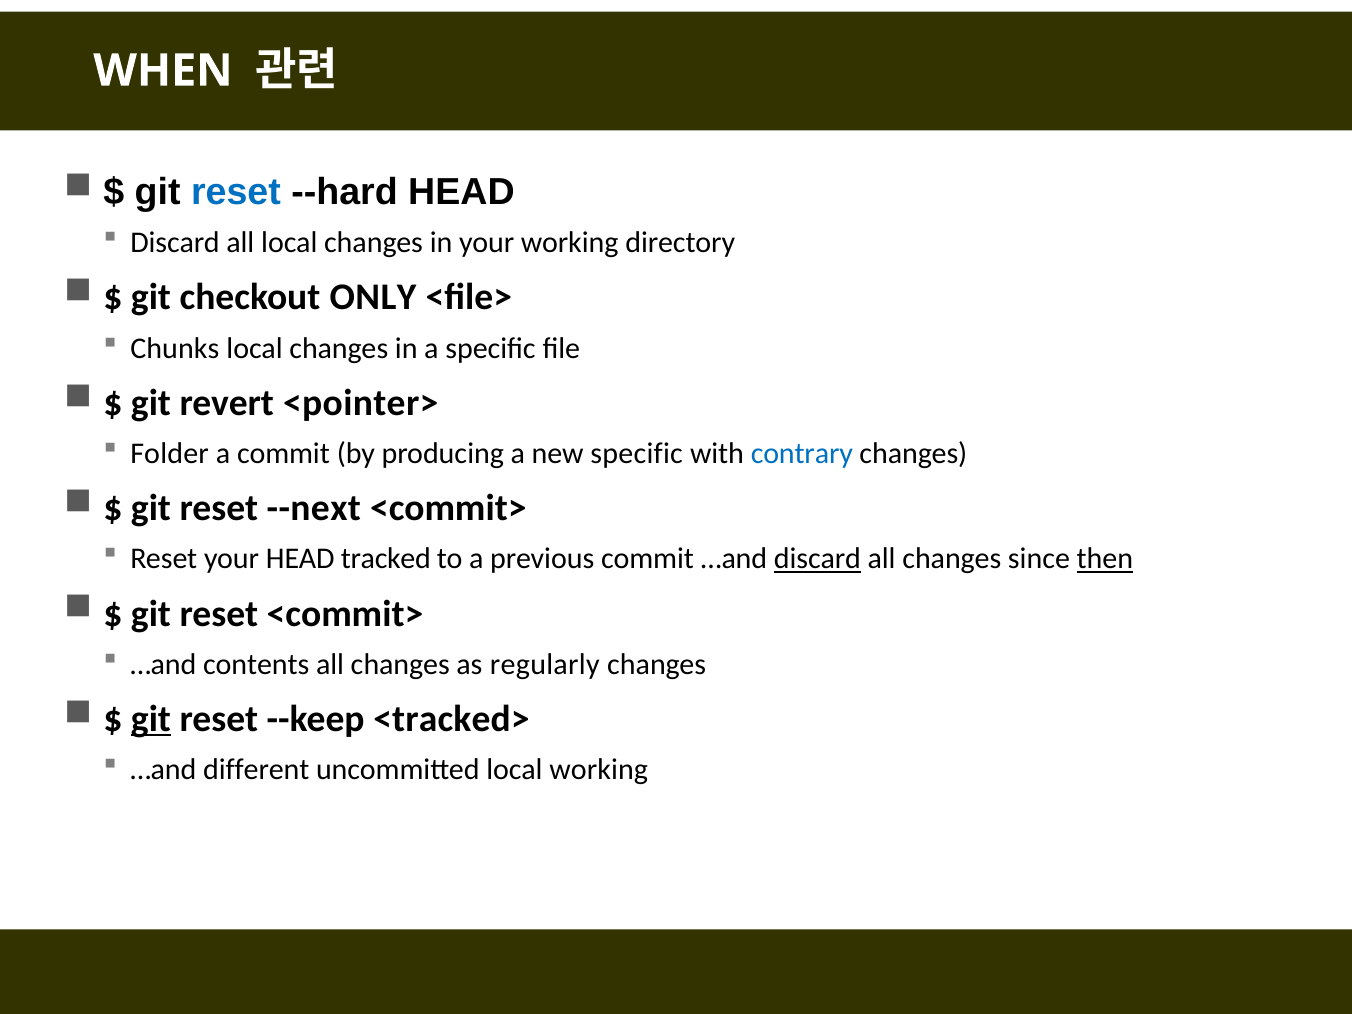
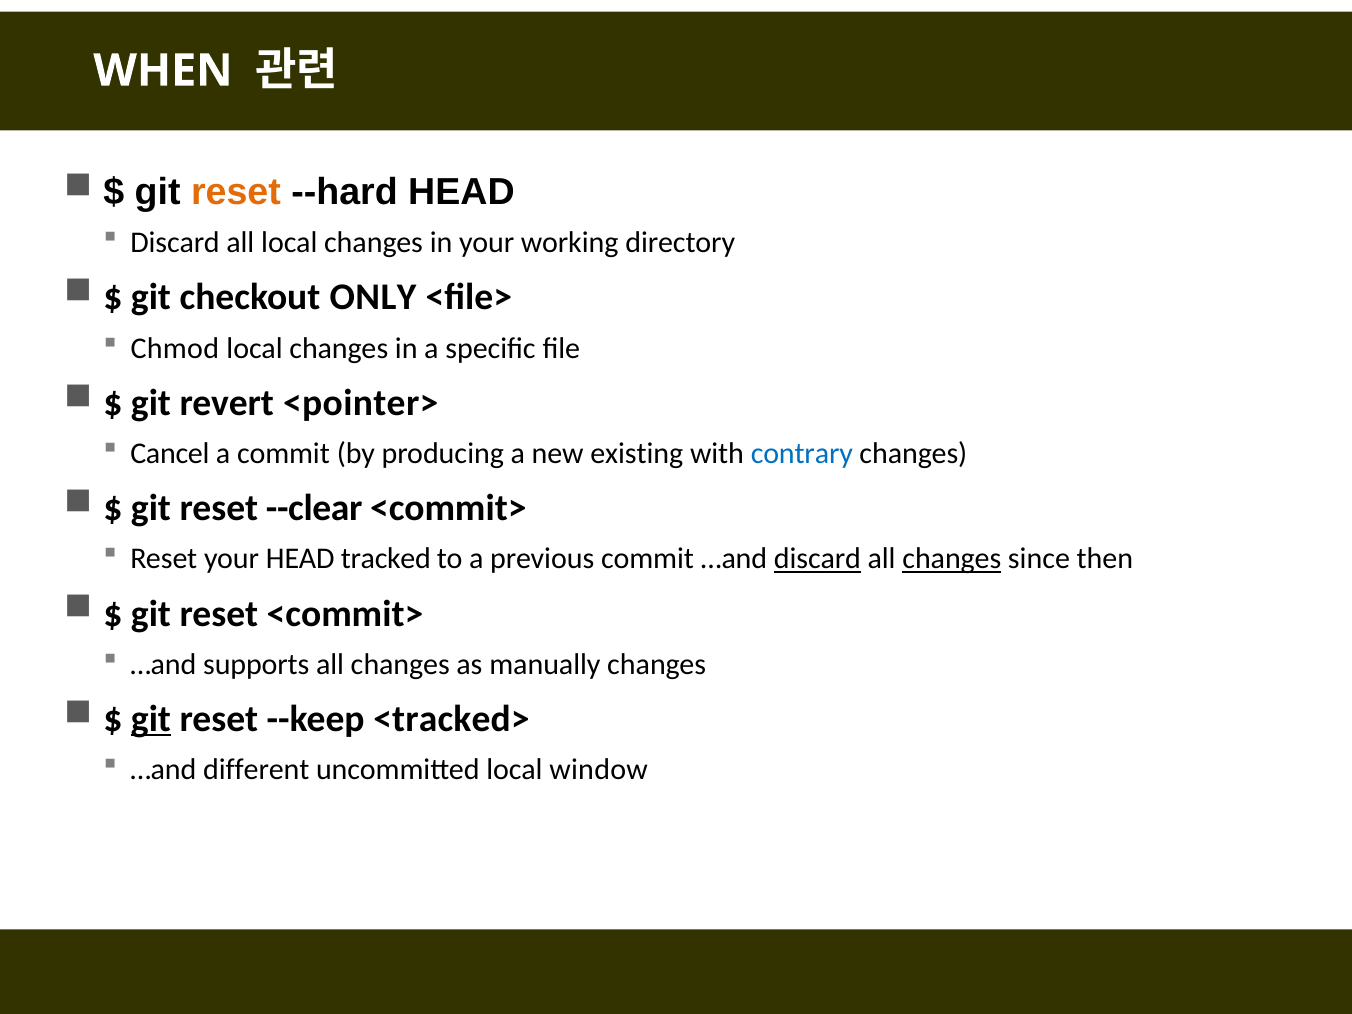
reset colour: blue -> orange (236, 192)
Chunks: Chunks -> Chmod (175, 348)
Folder: Folder -> Cancel (170, 454)
new specific: specific -> existing (637, 454)
--next: --next -> --clear (314, 508)
changes underline: none -> present (952, 559)
then underline: present -> none (1105, 559)
contents: contents -> supports (256, 664)
regularly: regularly -> manually (545, 664)
local working: working -> window (599, 770)
